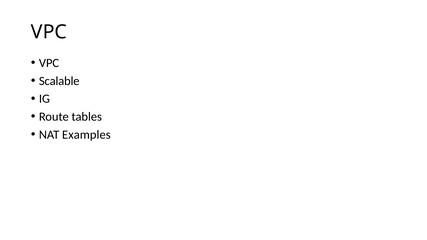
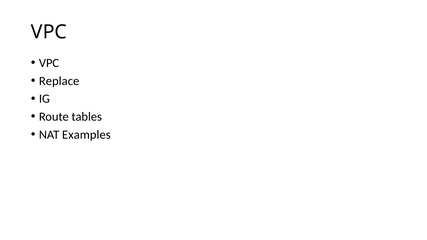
Scalable: Scalable -> Replace (59, 81)
